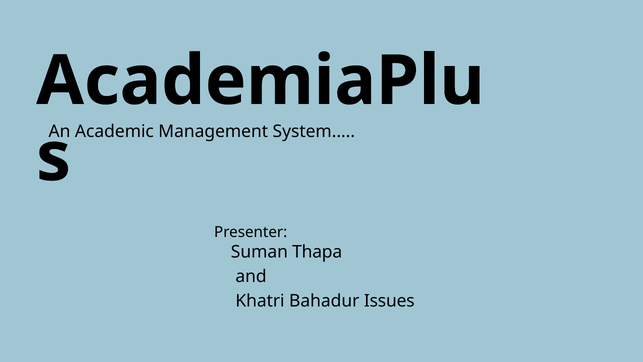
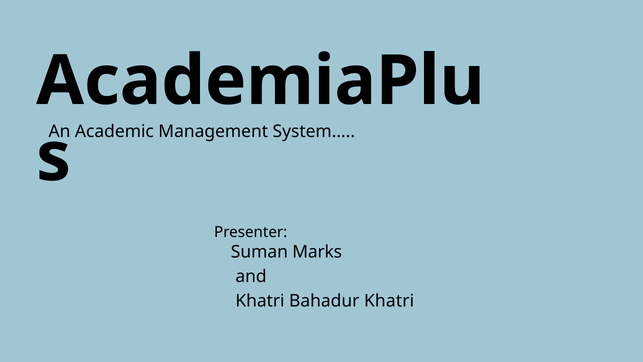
Thapa: Thapa -> Marks (317, 252)
Bahadur Issues: Issues -> Khatri (389, 301)
